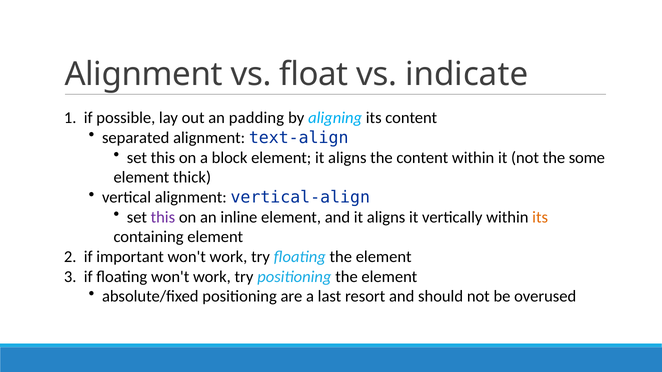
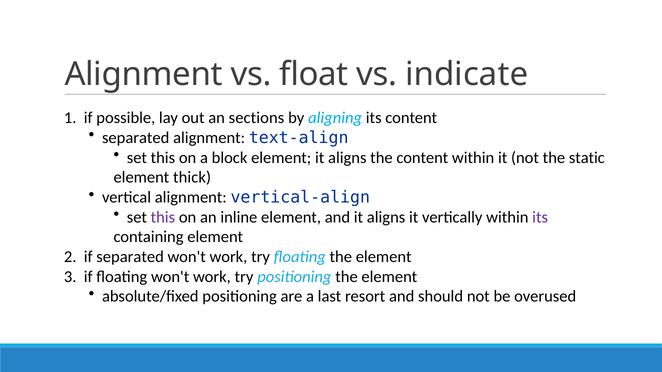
padding: padding -> sections (256, 118)
some: some -> static (587, 158)
its colour: orange -> purple (540, 217)
if important: important -> separated (130, 257)
